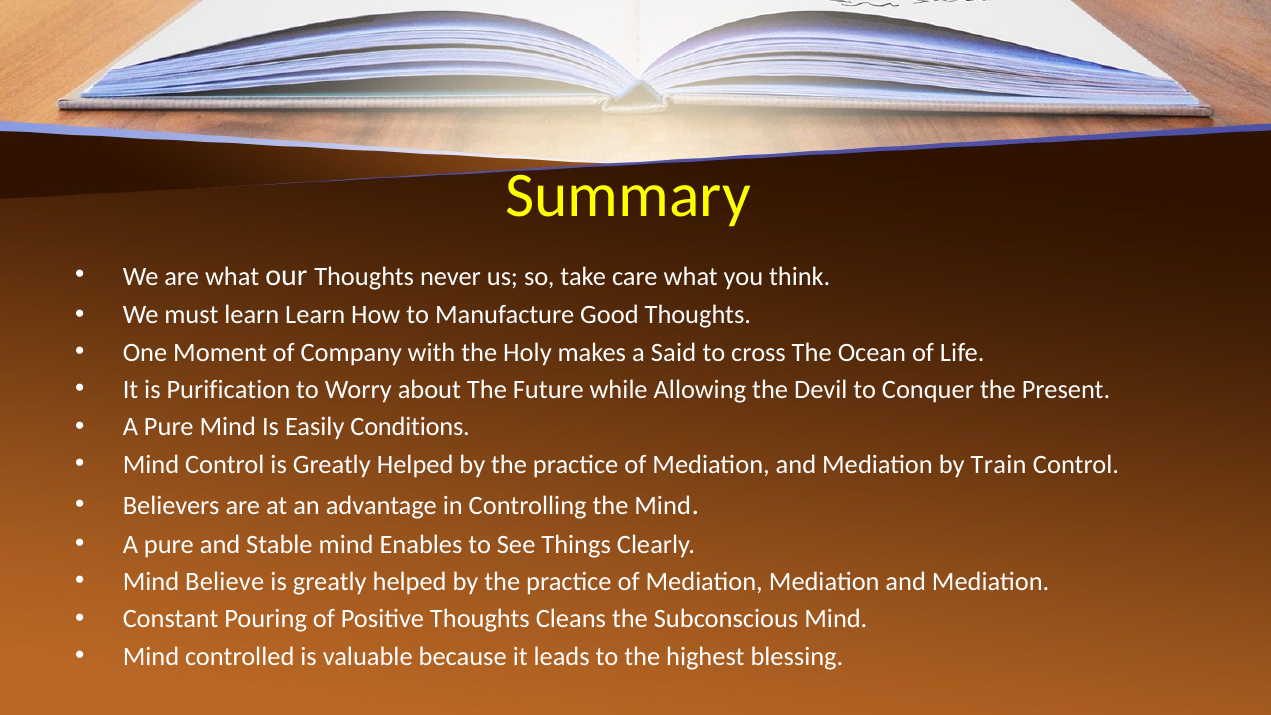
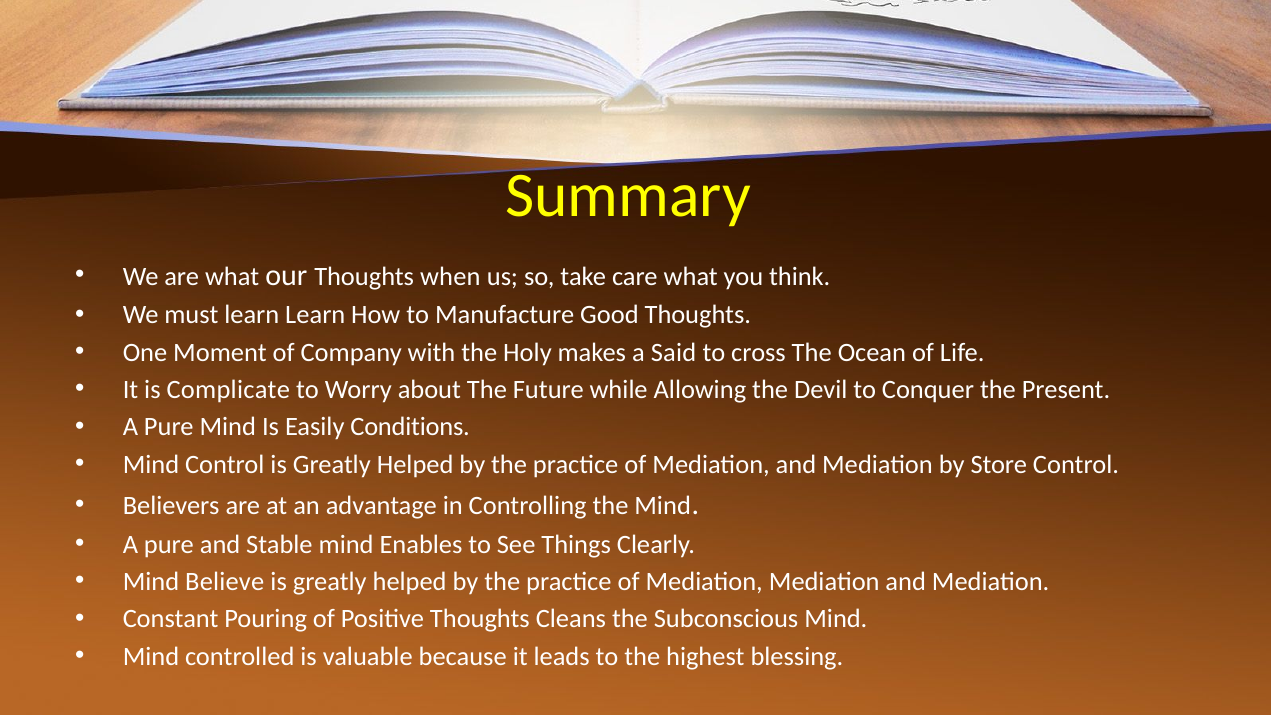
never: never -> when (450, 277)
Purification: Purification -> Complicate (228, 390)
Train: Train -> Store (999, 465)
